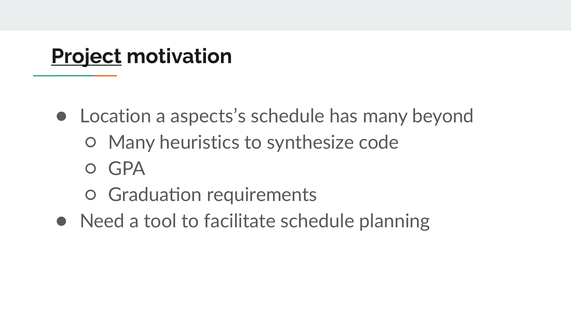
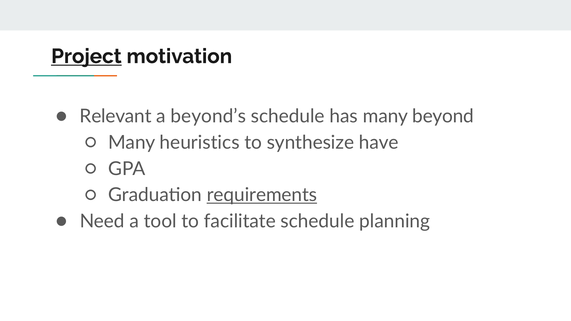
Location: Location -> Relevant (116, 116)
aspects’s: aspects’s -> beyond’s (208, 116)
code: code -> have (379, 143)
requirements underline: none -> present (262, 195)
